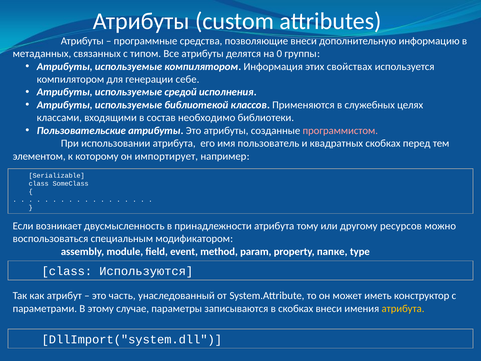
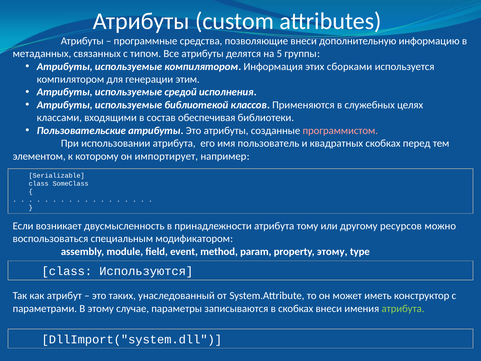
0: 0 -> 5 (279, 54)
свойствах: свойствах -> сборками (350, 66)
себе: себе -> этим (188, 79)
необходимо: необходимо -> обеспечивая (207, 118)
property папке: папке -> этому (332, 251)
часть: часть -> таких (122, 296)
атрибута colour: yellow -> light green (403, 308)
